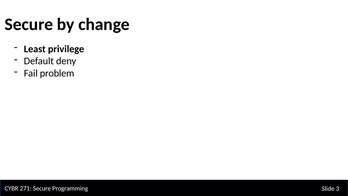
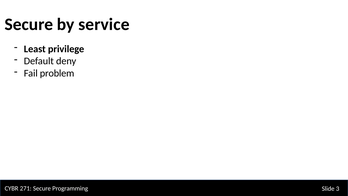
change: change -> service (104, 24)
